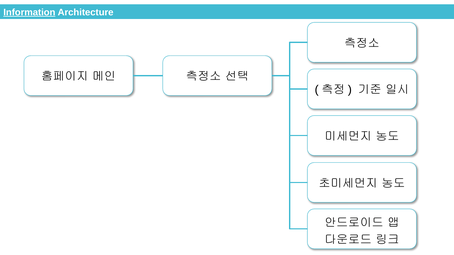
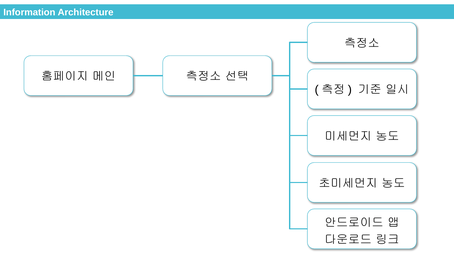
Information underline: present -> none (29, 12)
